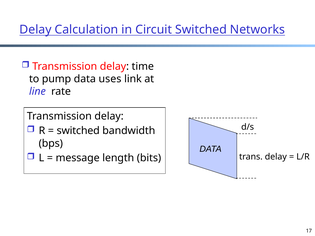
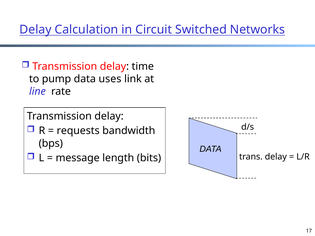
switched: switched -> requests (78, 131)
